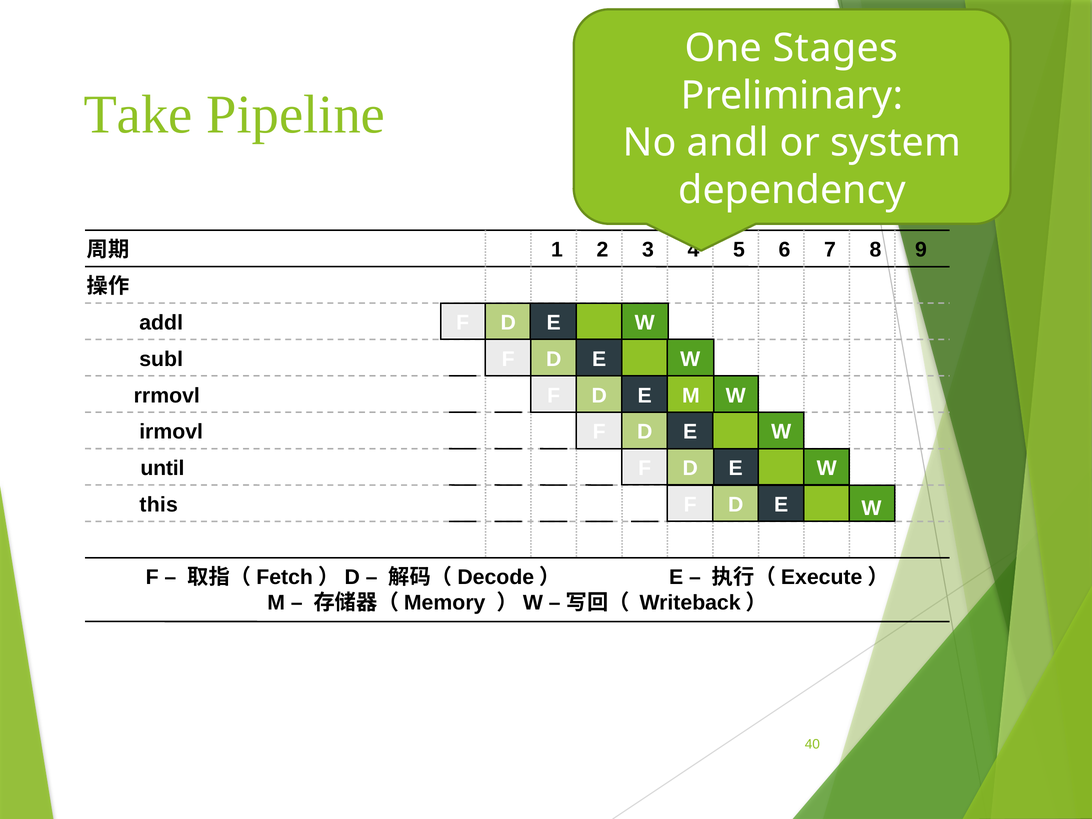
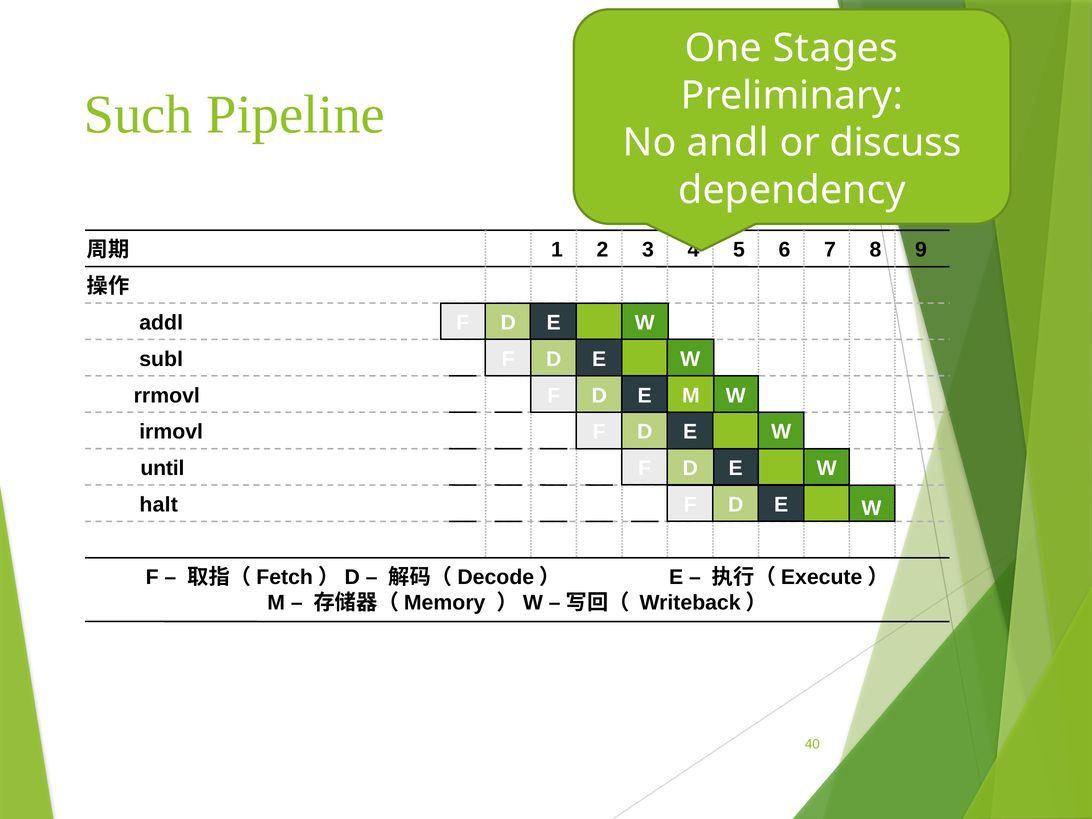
Take: Take -> Such (138, 115)
system: system -> discuss (896, 143)
this: this -> halt (159, 505)
